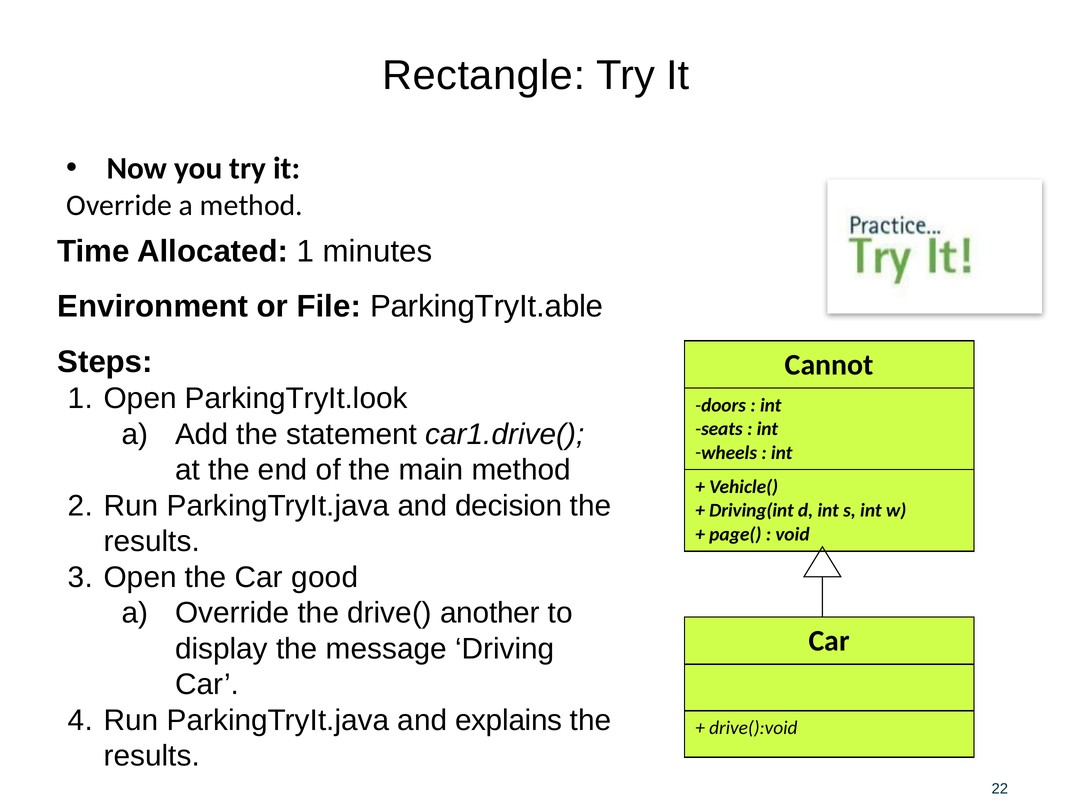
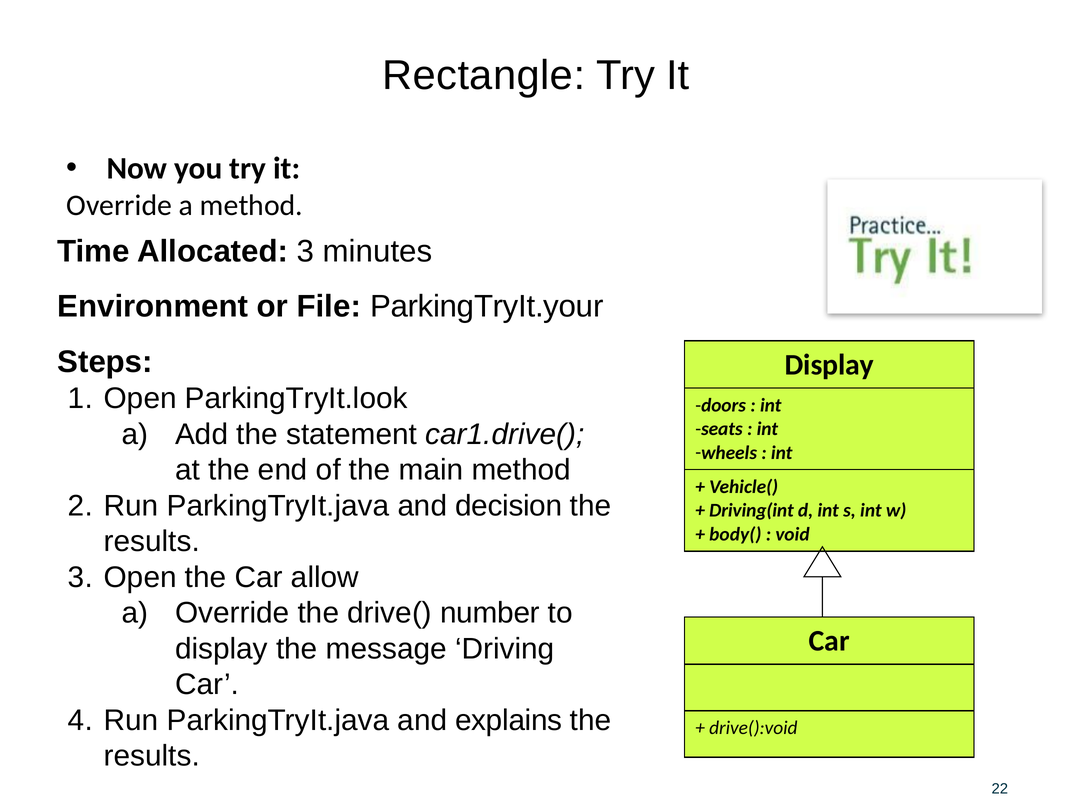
Allocated 1: 1 -> 3 (306, 251)
ParkingTryIt.able: ParkingTryIt.able -> ParkingTryIt.your (487, 307)
Cannot: Cannot -> Display (829, 365)
page(: page( -> body( (735, 534)
good: good -> allow (325, 577)
another: another -> number (490, 613)
